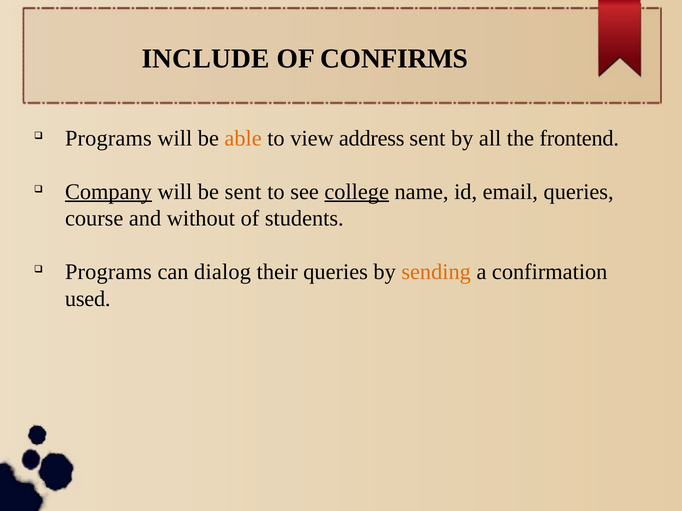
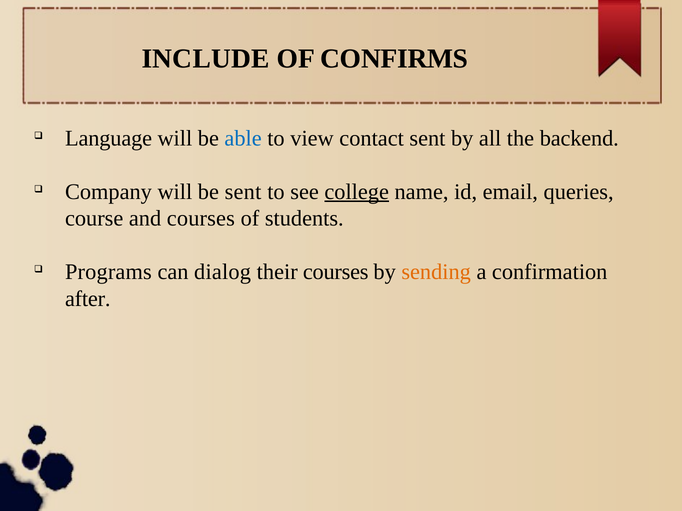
Programs: Programs -> Language (109, 138)
able colour: orange -> blue (243, 138)
address: address -> contact (372, 138)
frontend: frontend -> backend (579, 138)
Company underline: present -> none (108, 192)
and without: without -> courses (201, 219)
their queries: queries -> courses (336, 272)
used: used -> after (88, 299)
